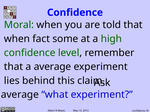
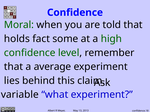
when: when -> holds (17, 39)
average: average -> variable (20, 95)
